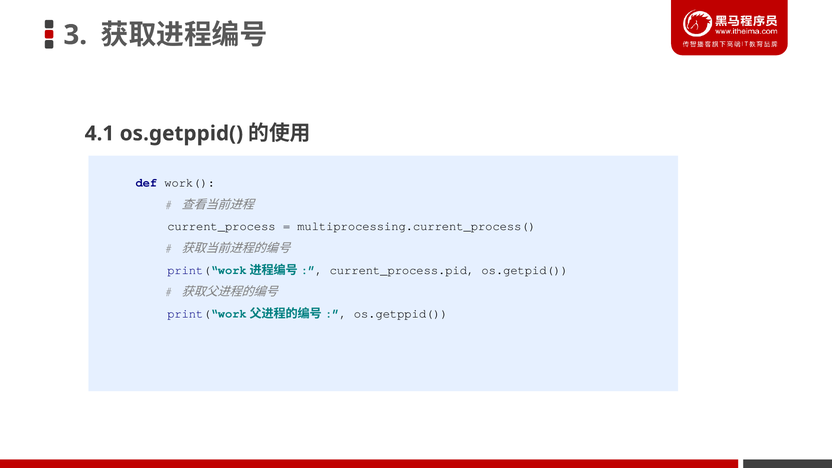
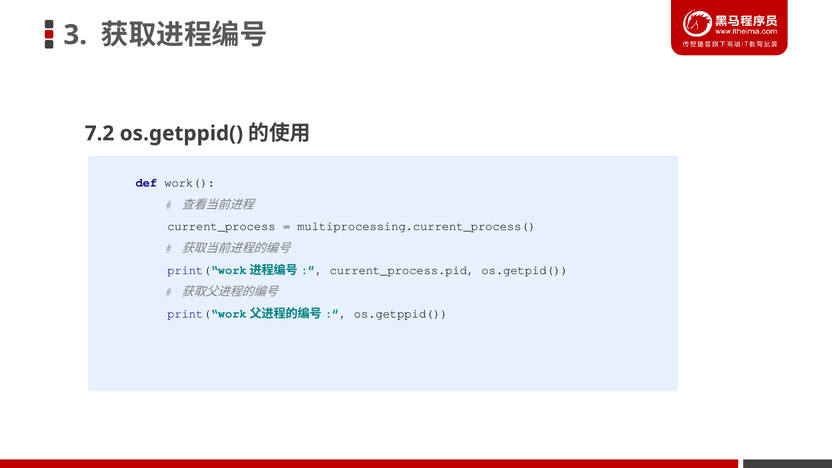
4.1: 4.1 -> 7.2 (100, 133)
